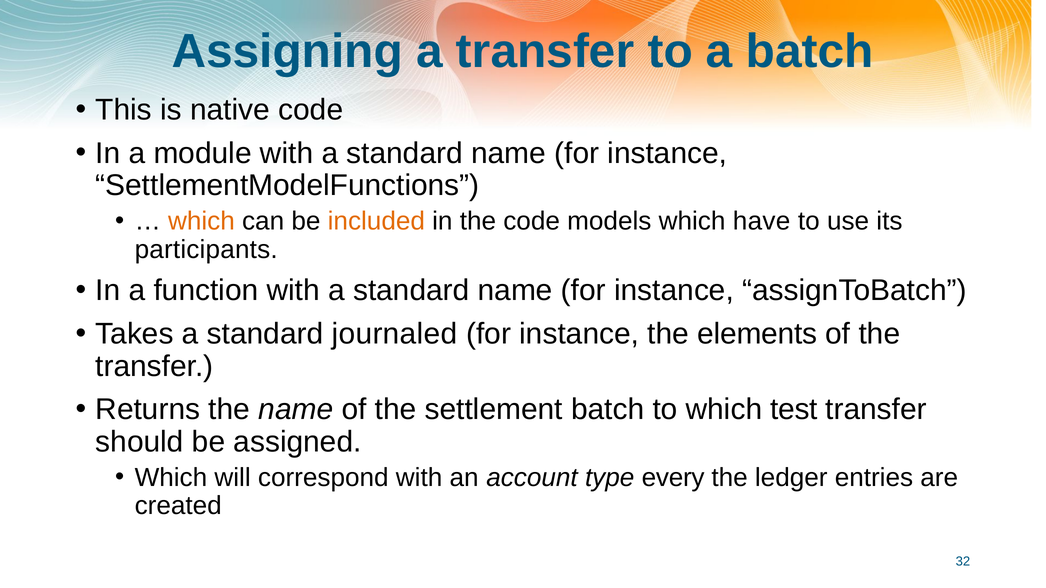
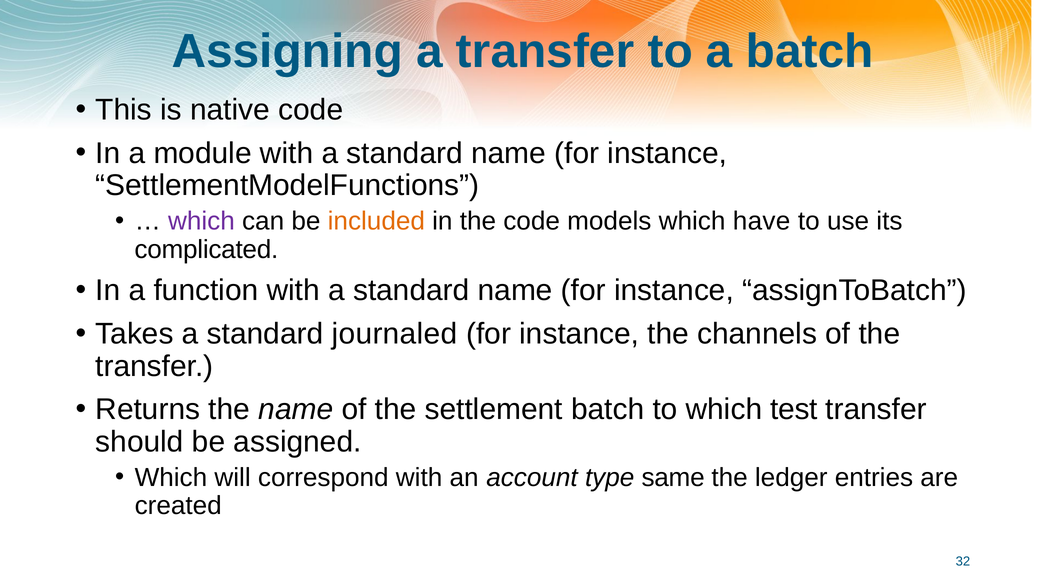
which colour: orange -> purple (201, 221)
participants: participants -> complicated (206, 250)
elements: elements -> channels (757, 334)
every: every -> same (673, 478)
